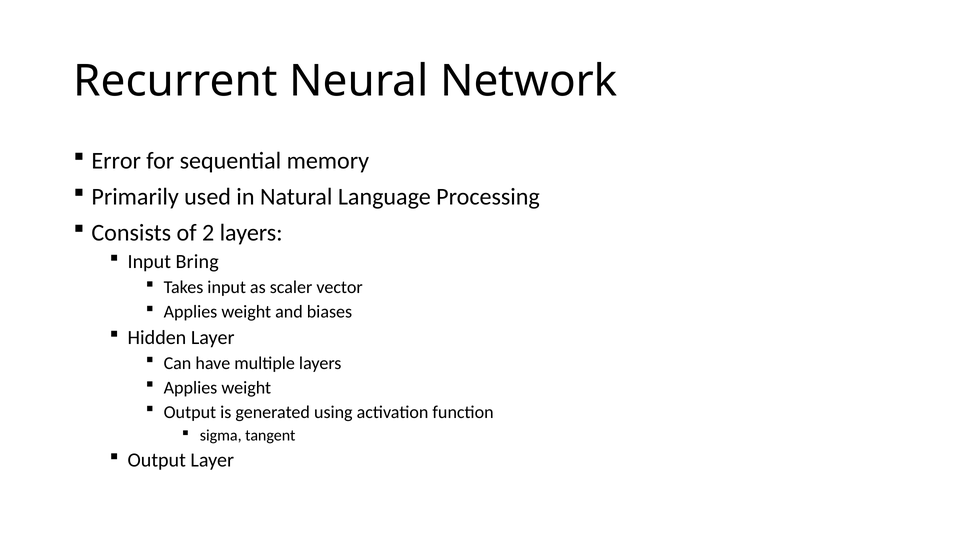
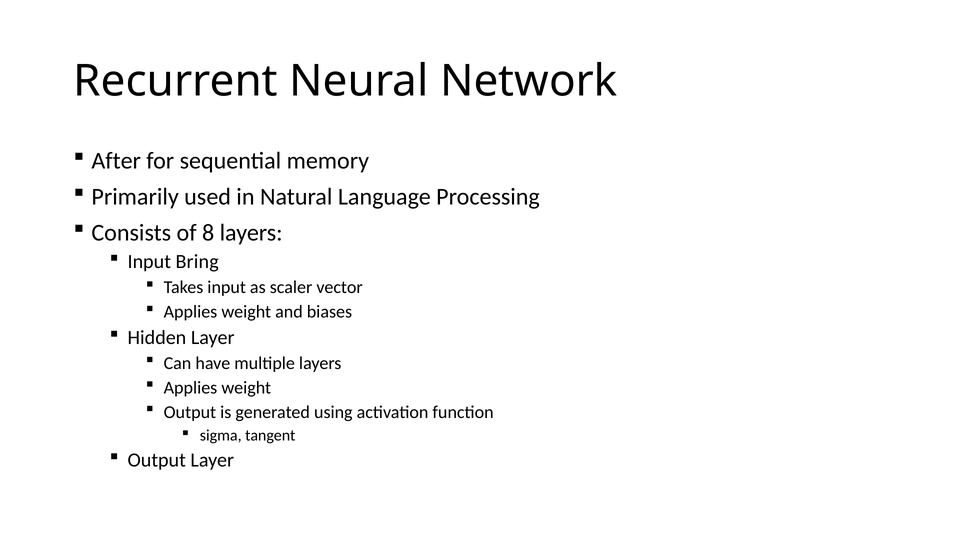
Error: Error -> After (116, 161)
2: 2 -> 8 (208, 233)
